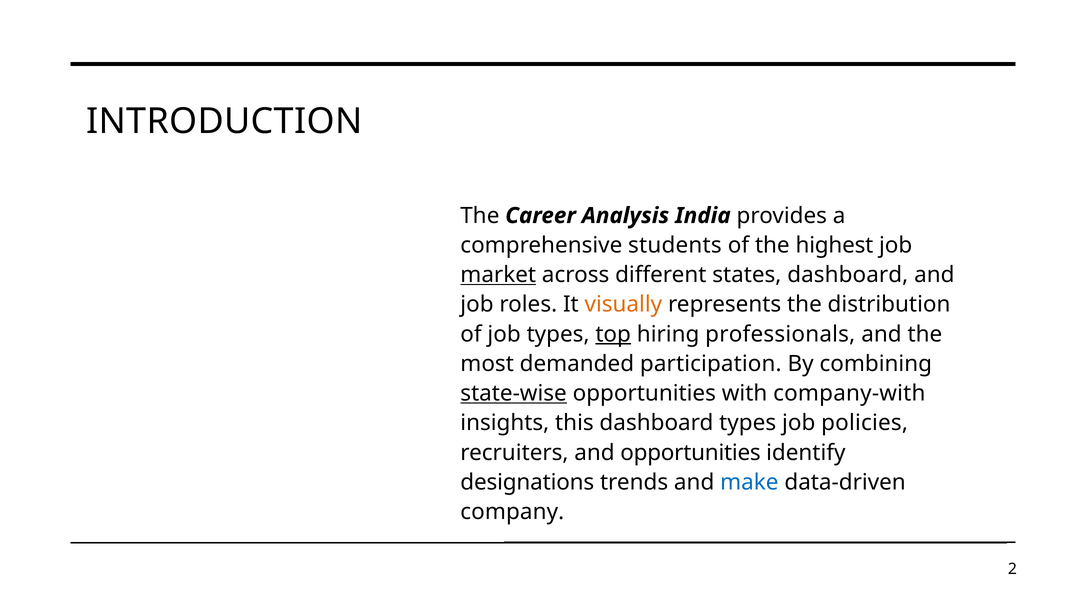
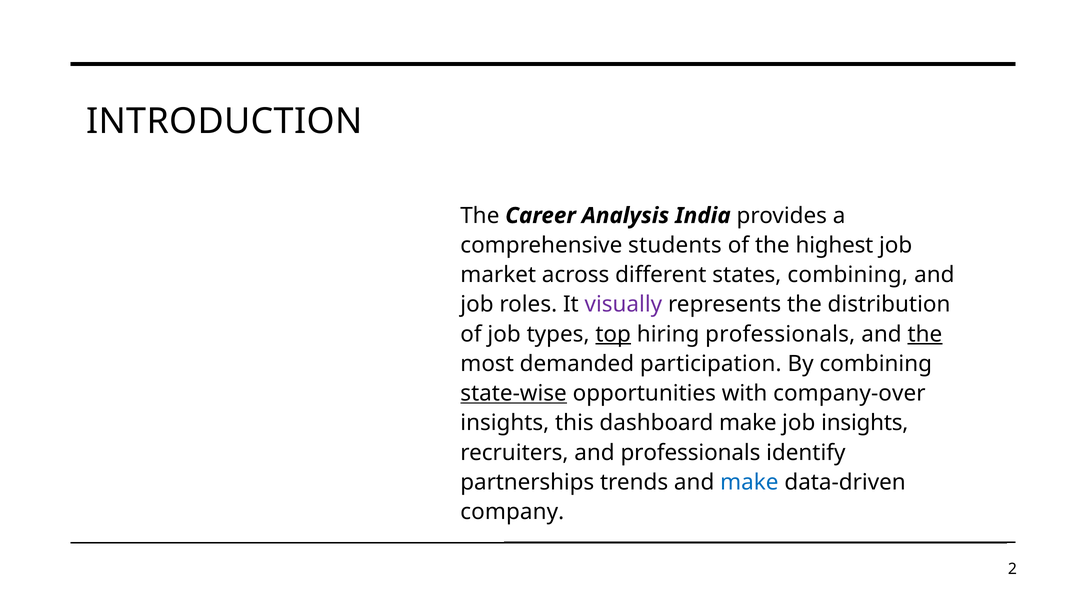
market underline: present -> none (498, 275)
states dashboard: dashboard -> combining (848, 275)
visually colour: orange -> purple (623, 305)
the underline: none -> present (925, 334)
company-with: company-with -> company-over (849, 394)
dashboard types: types -> make (748, 423)
job policies: policies -> insights (865, 423)
and opportunities: opportunities -> professionals (690, 453)
designations: designations -> partnerships (527, 483)
